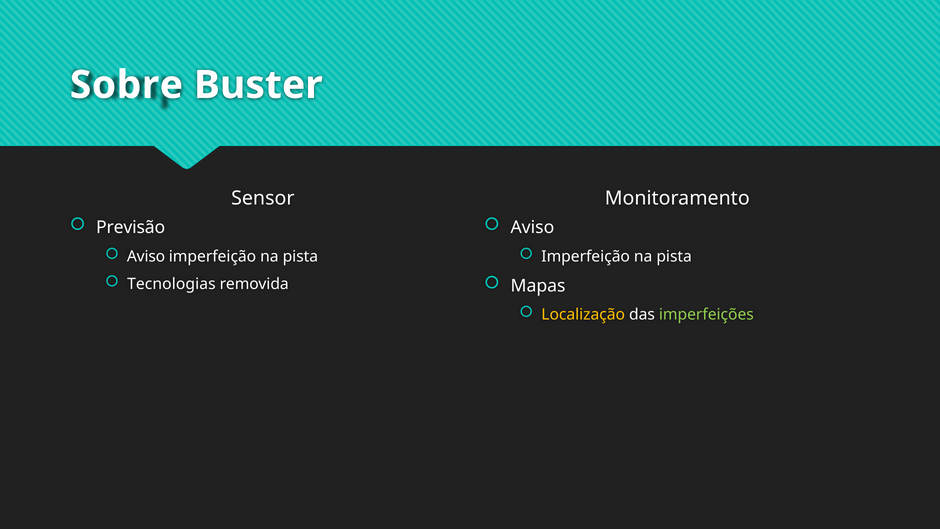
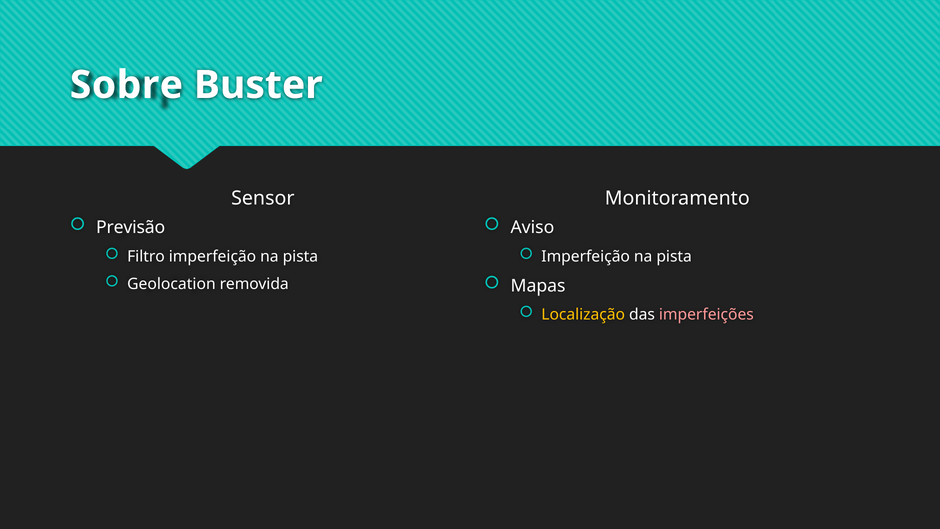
Aviso: Aviso -> Filtro (146, 256)
Tecnologias: Tecnologias -> Geolocation (171, 284)
imperfeições colour: light green -> pink (706, 315)
